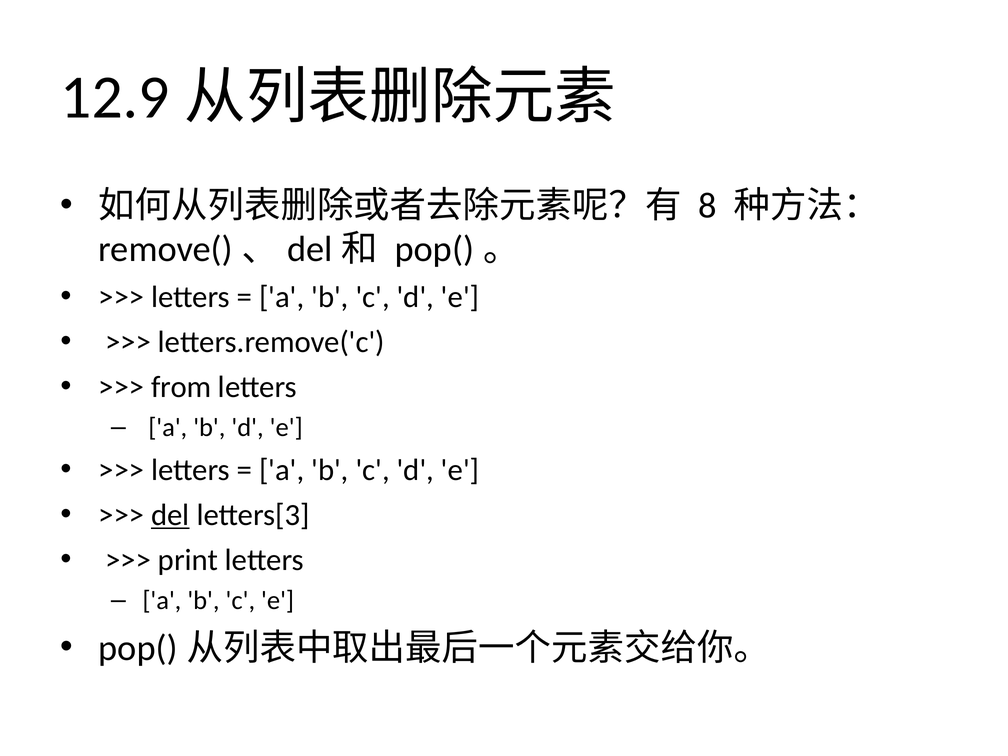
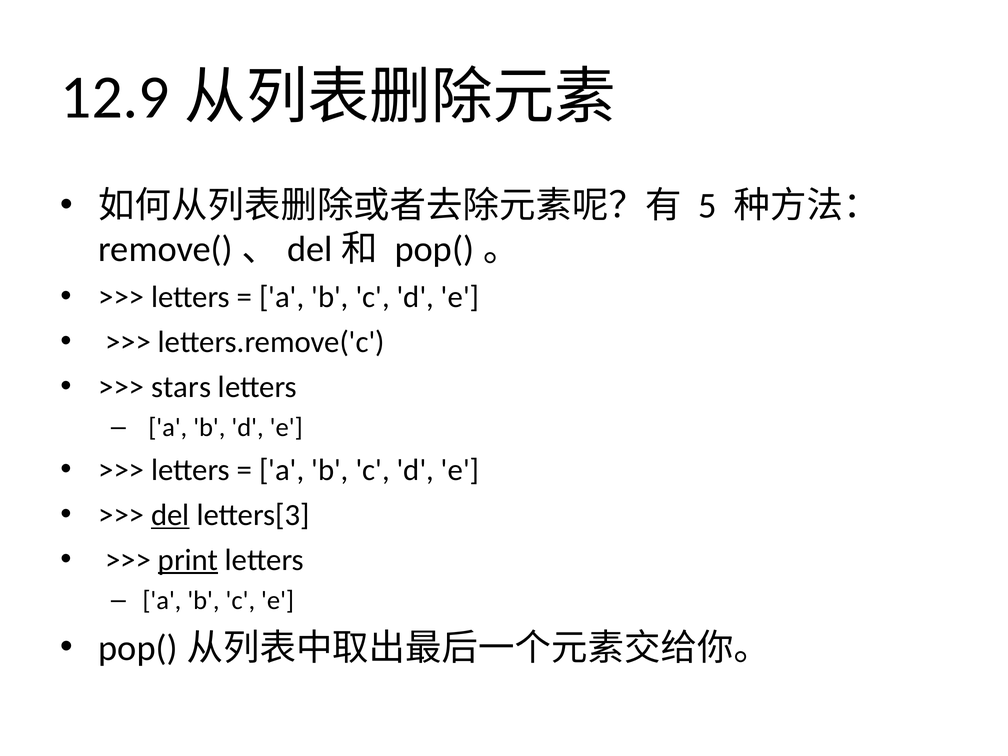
8: 8 -> 5 (708, 206)
from: from -> stars (181, 387)
print underline: none -> present (188, 560)
